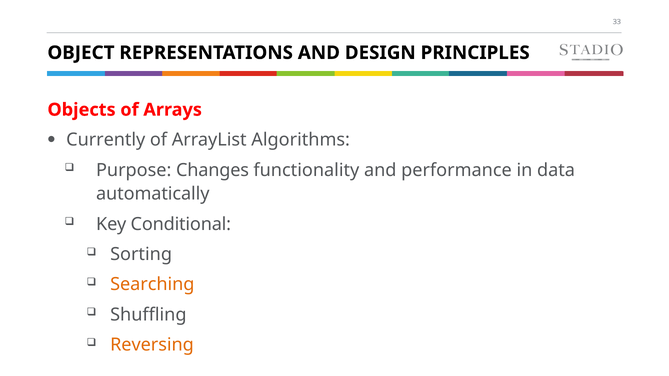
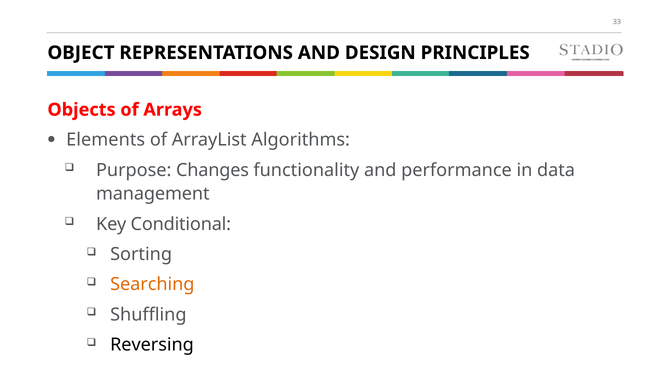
Currently: Currently -> Elements (106, 140)
automatically: automatically -> management (153, 194)
Reversing colour: orange -> black (152, 345)
